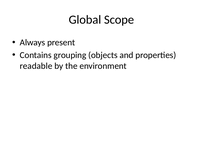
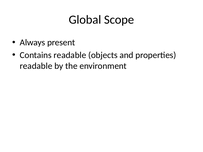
Contains grouping: grouping -> readable (70, 55)
